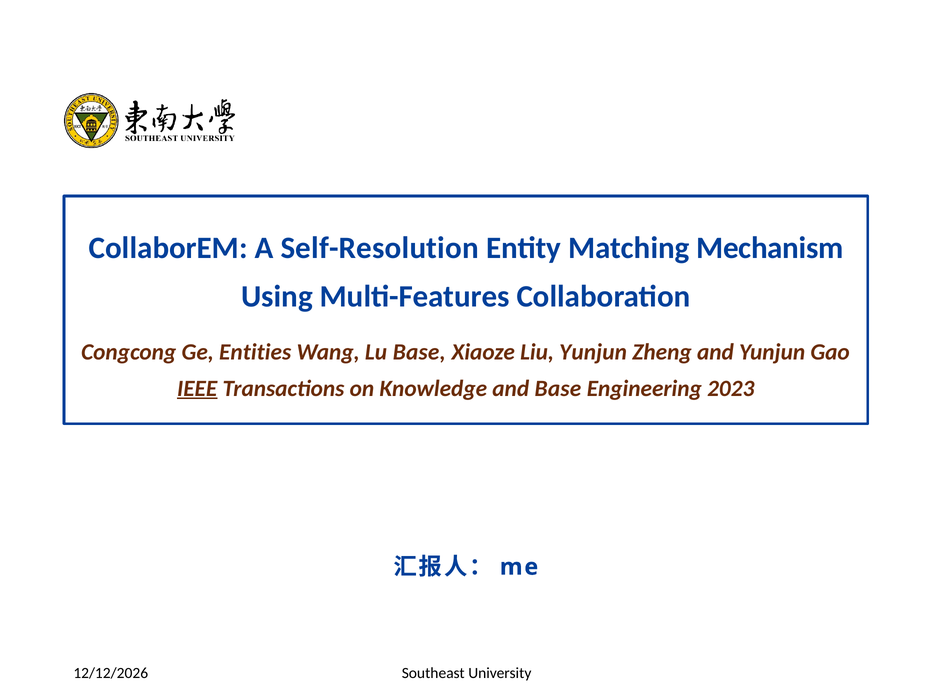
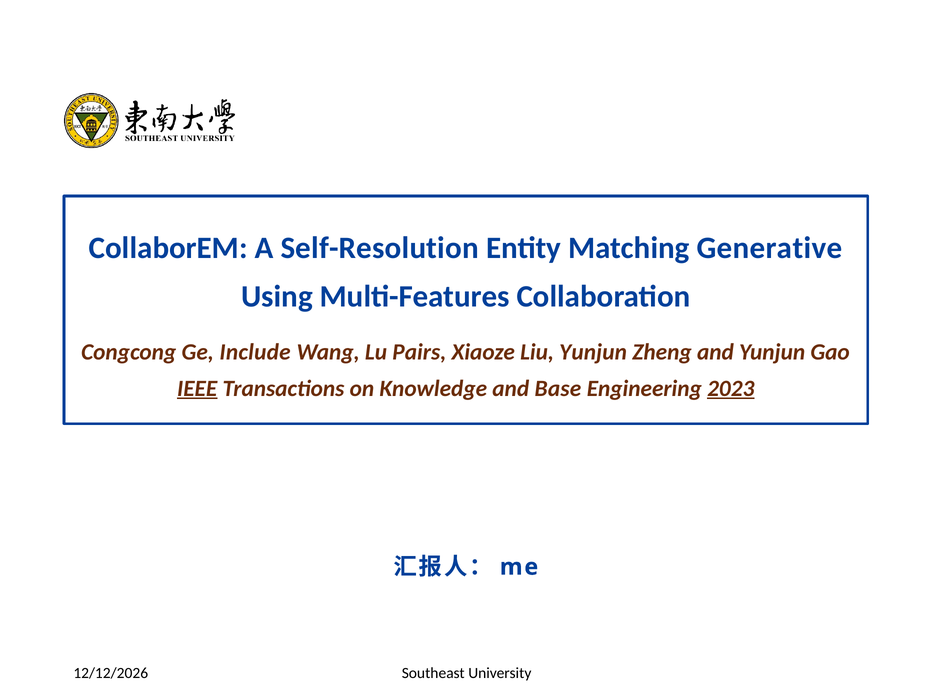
Mechanism: Mechanism -> Generative (769, 248)
Entities: Entities -> Include (255, 352)
Lu Base: Base -> Pairs (419, 352)
2023 underline: none -> present (731, 388)
